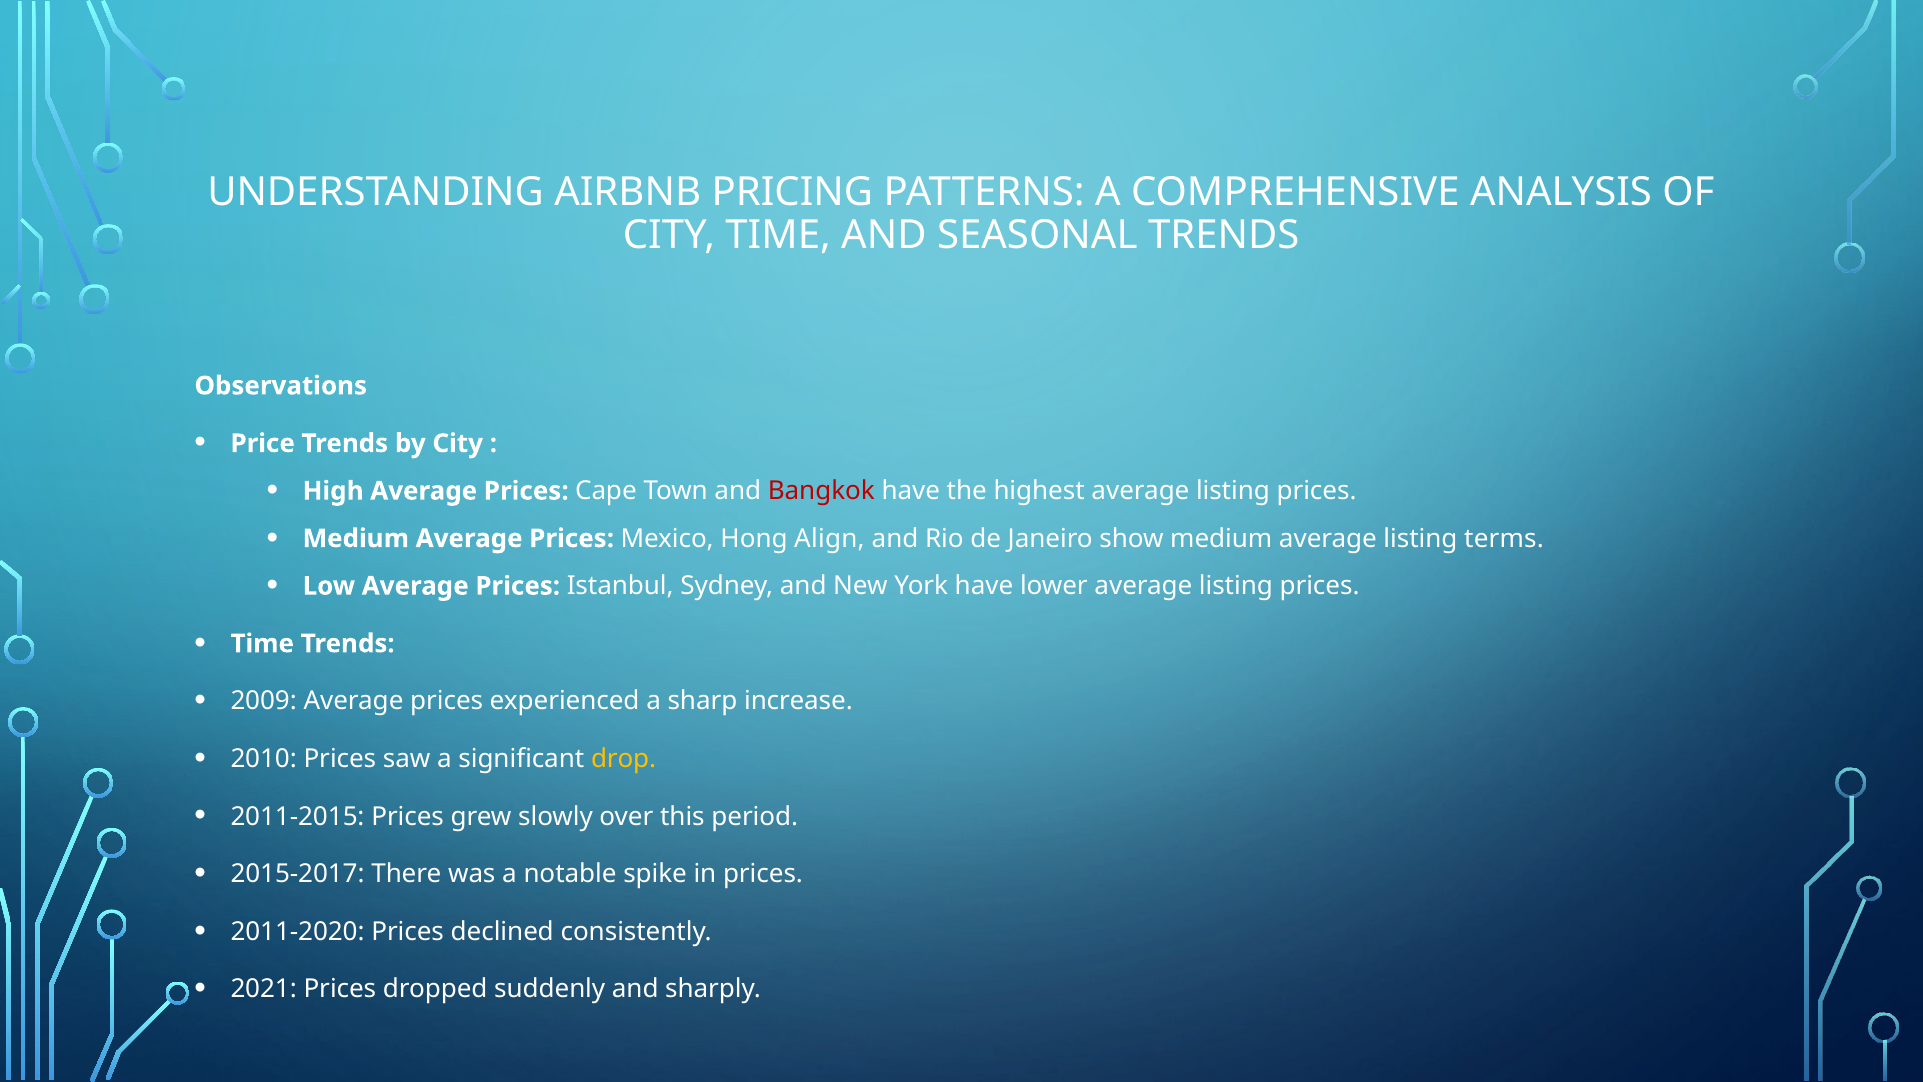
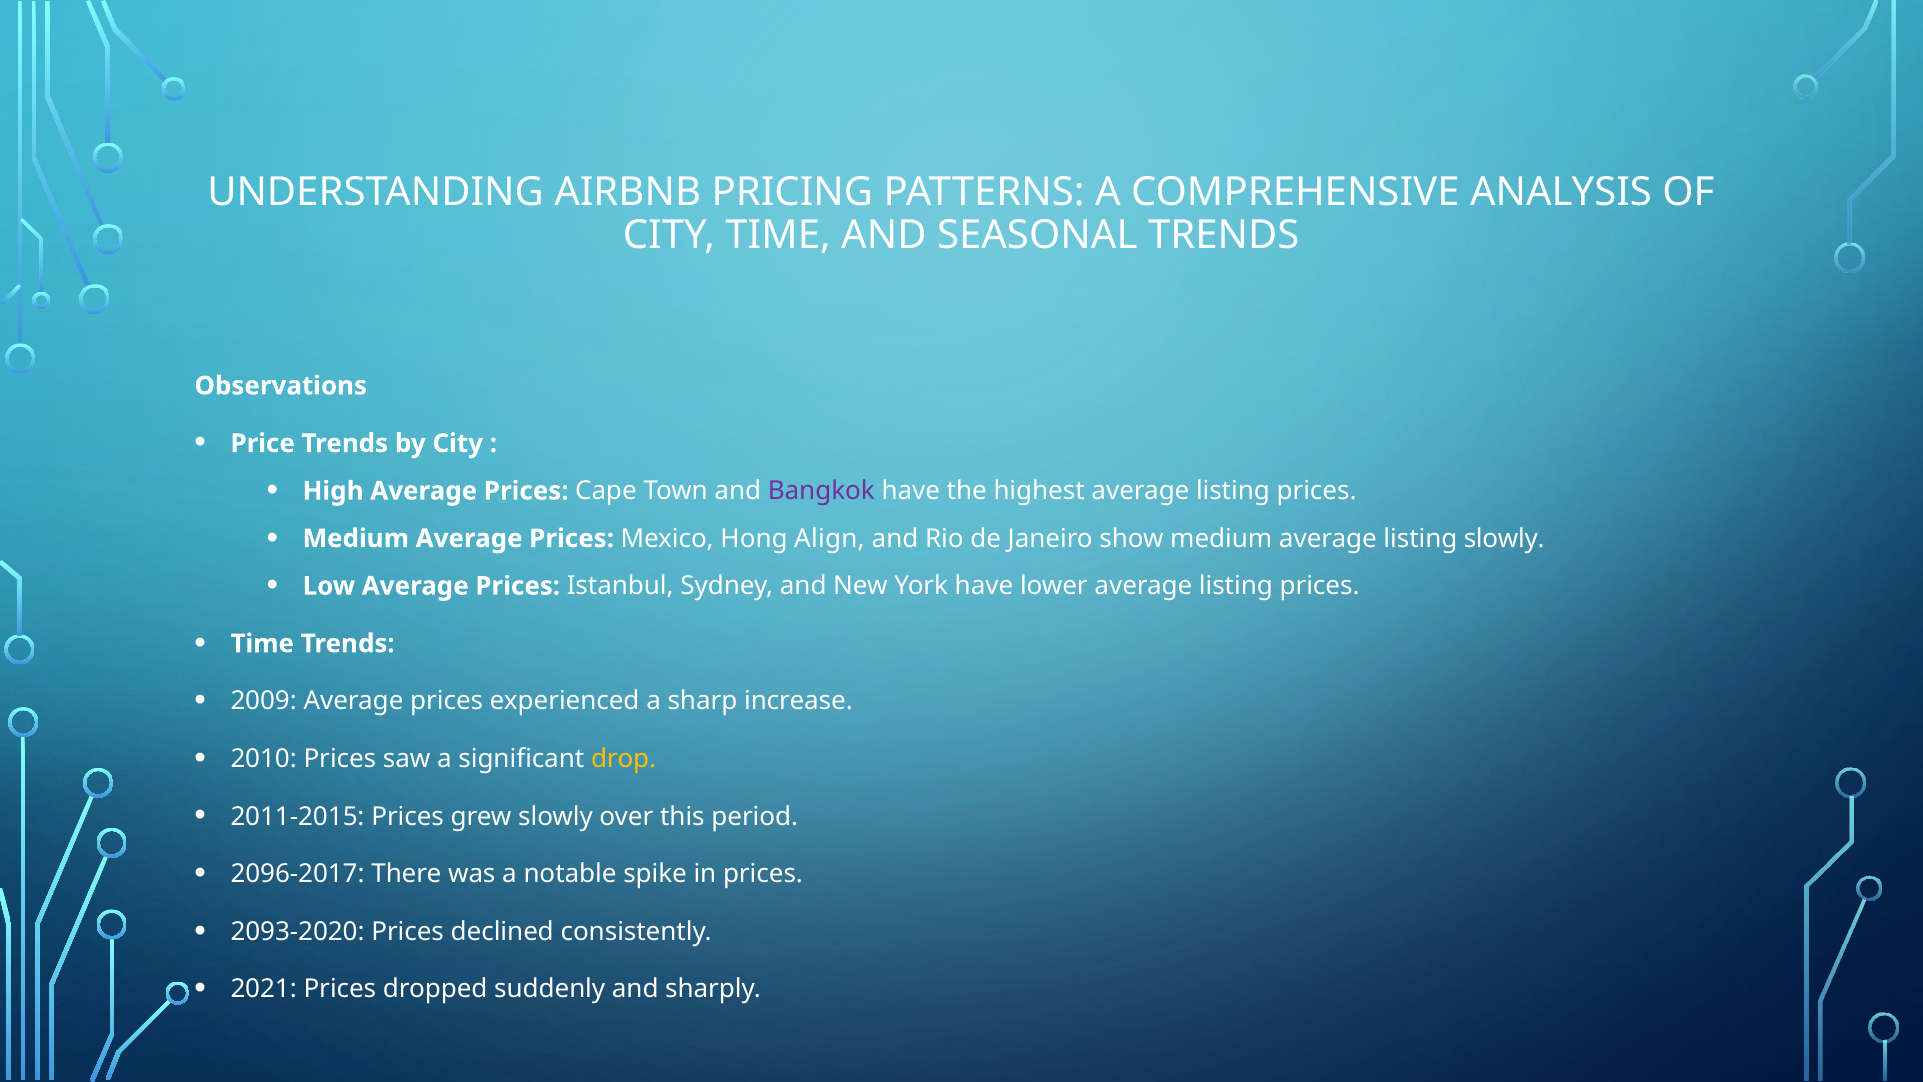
Bangkok colour: red -> purple (821, 491)
listing terms: terms -> slowly (1504, 538)
2015-2017: 2015-2017 -> 2096-2017 (298, 874)
2011-2020: 2011-2020 -> 2093-2020 (298, 931)
